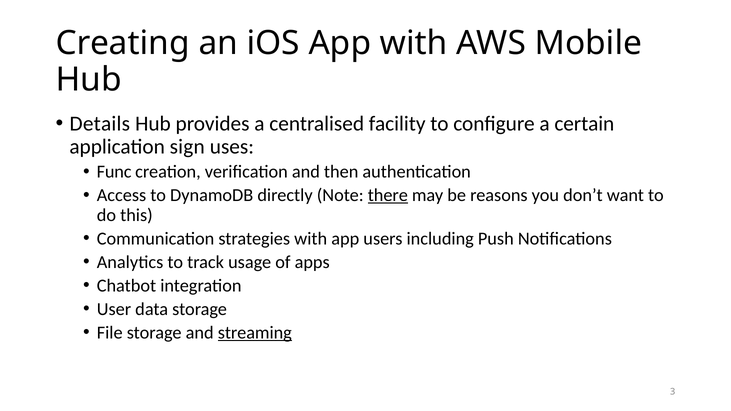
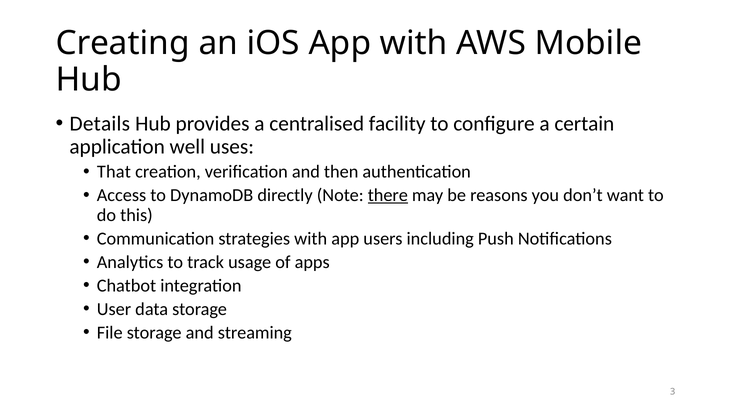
sign: sign -> well (187, 147)
Func: Func -> That (114, 172)
streaming underline: present -> none (255, 333)
